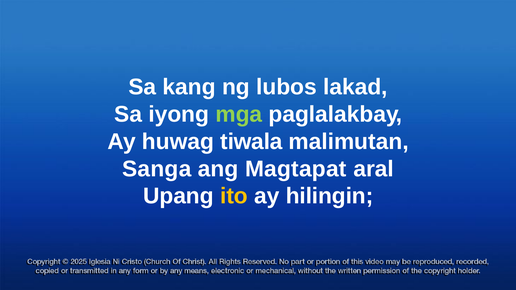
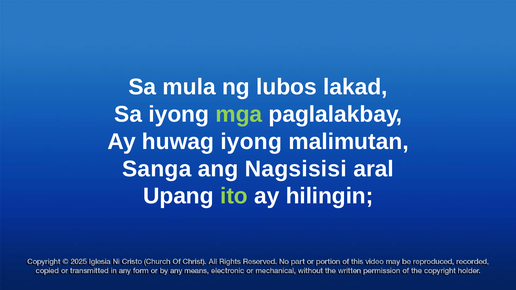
kang: kang -> mula (189, 87)
huwag tiwala: tiwala -> iyong (251, 142)
Magtapat: Magtapat -> Nagsisisi (296, 169)
ito colour: yellow -> light green (234, 196)
